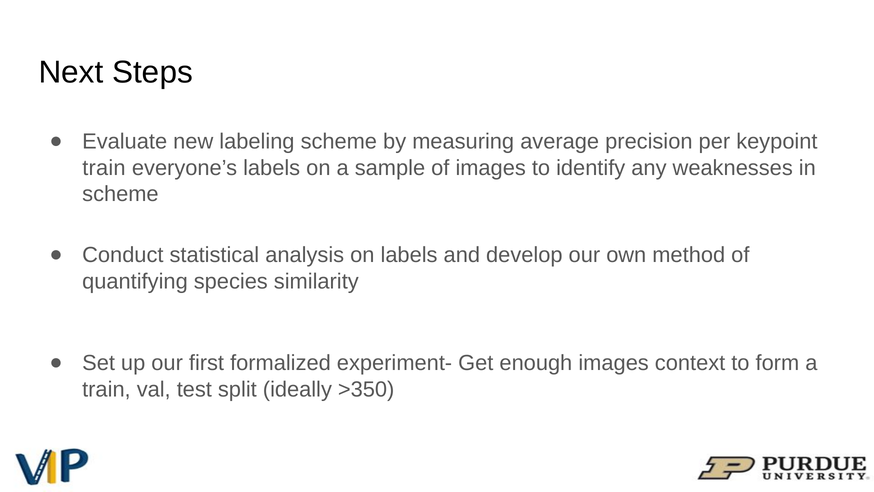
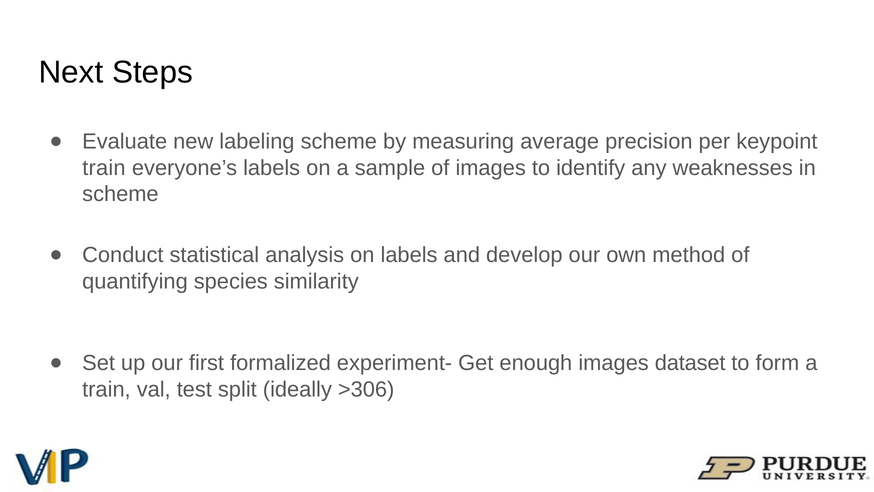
context: context -> dataset (690, 363)
>350: >350 -> >306 (366, 389)
